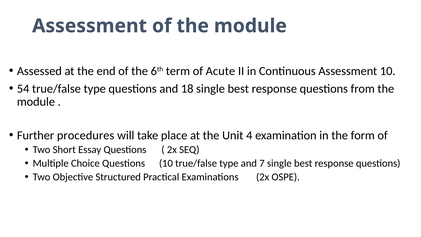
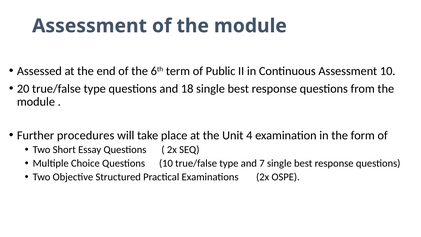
Acute: Acute -> Public (221, 71)
54: 54 -> 20 (23, 89)
